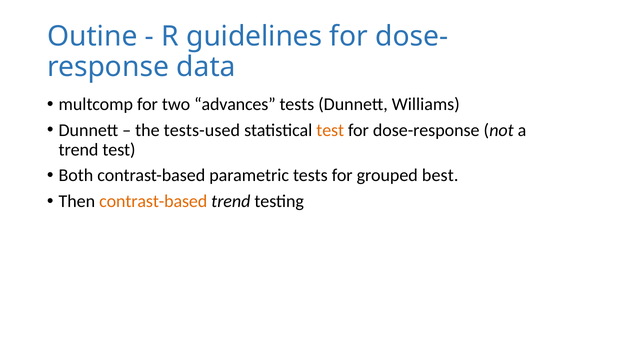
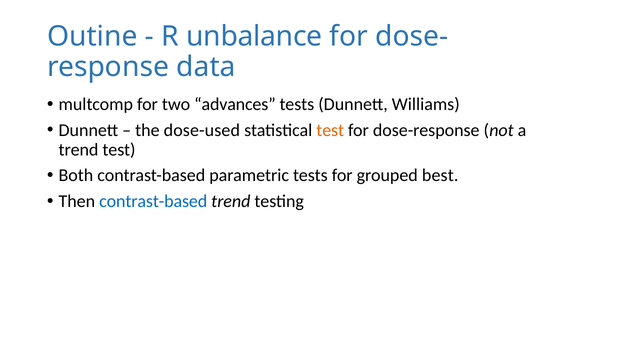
guidelines: guidelines -> unbalance (254, 37)
tests-used: tests-used -> dose-used (202, 130)
contrast-based colour: orange -> blue (153, 201)
